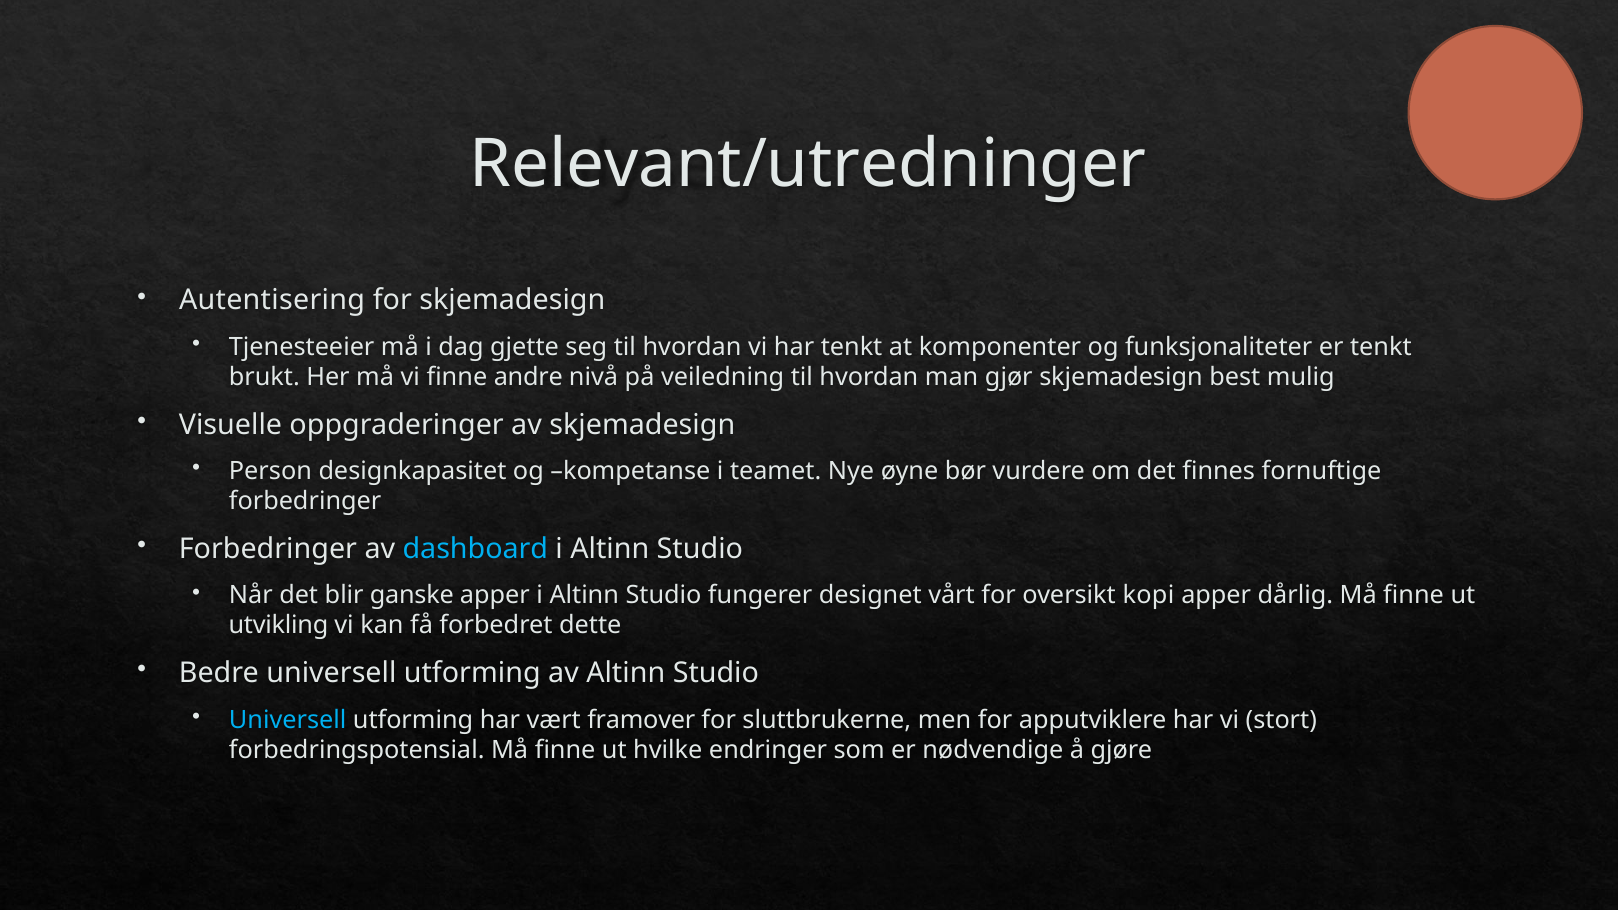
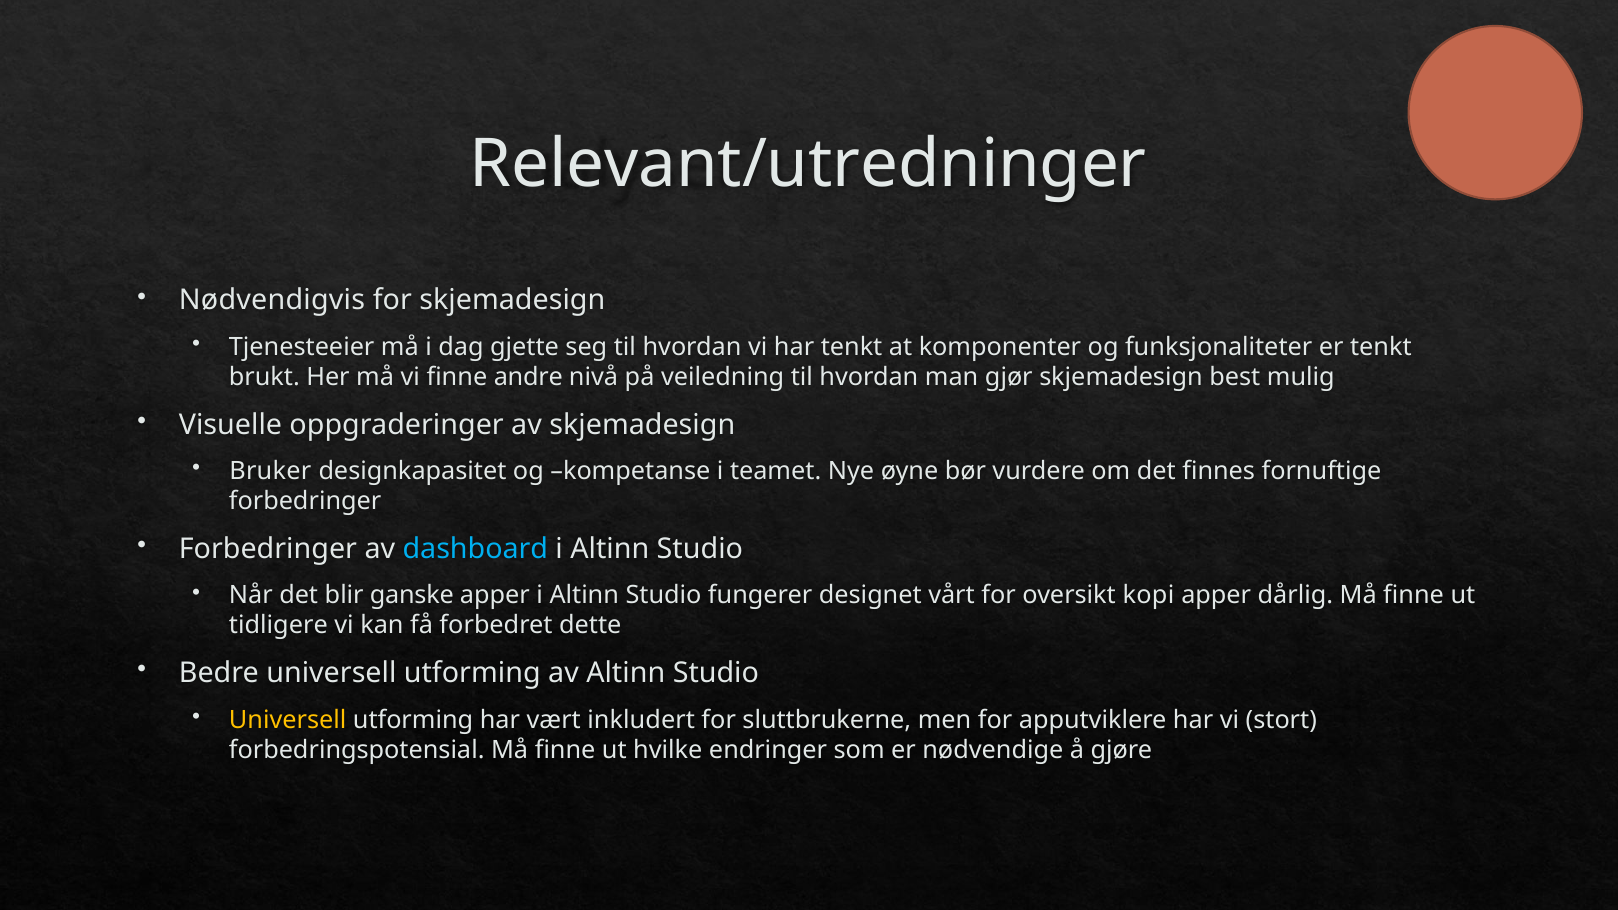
Autentisering: Autentisering -> Nødvendigvis (272, 300)
Person: Person -> Bruker (270, 471)
utvikling: utvikling -> tidligere (278, 626)
Universell colour: light blue -> yellow (288, 720)
framover: framover -> inkludert (641, 720)
